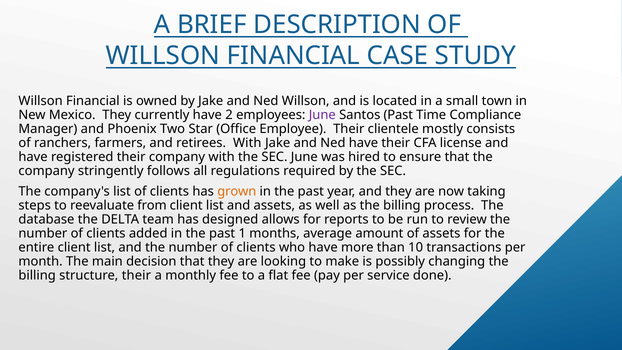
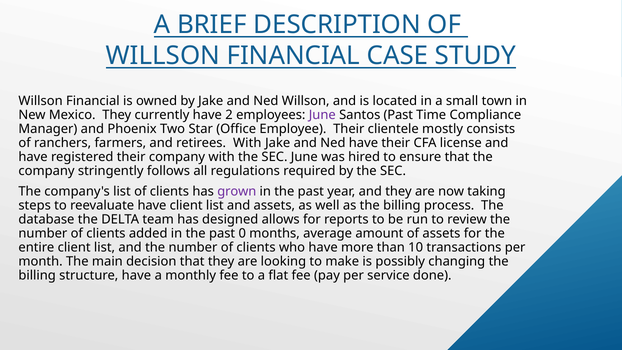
grown colour: orange -> purple (237, 191)
reevaluate from: from -> have (152, 205)
1: 1 -> 0 (242, 233)
structure their: their -> have (136, 275)
